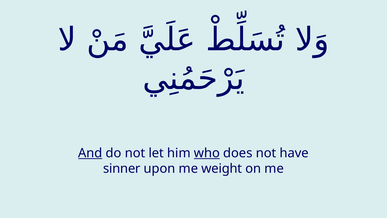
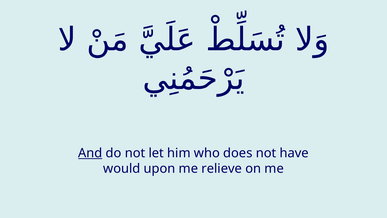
who underline: present -> none (207, 153)
sinner: sinner -> would (122, 168)
weight: weight -> relieve (222, 168)
